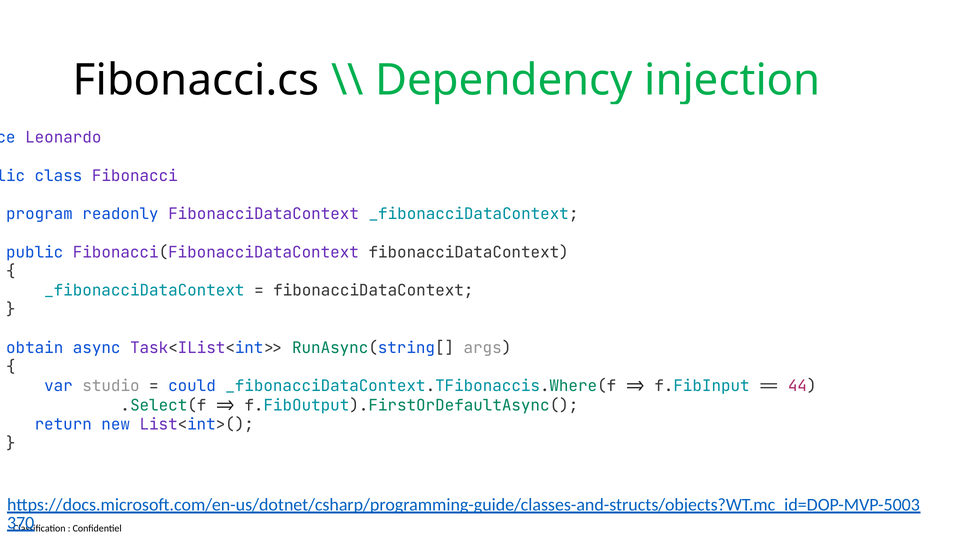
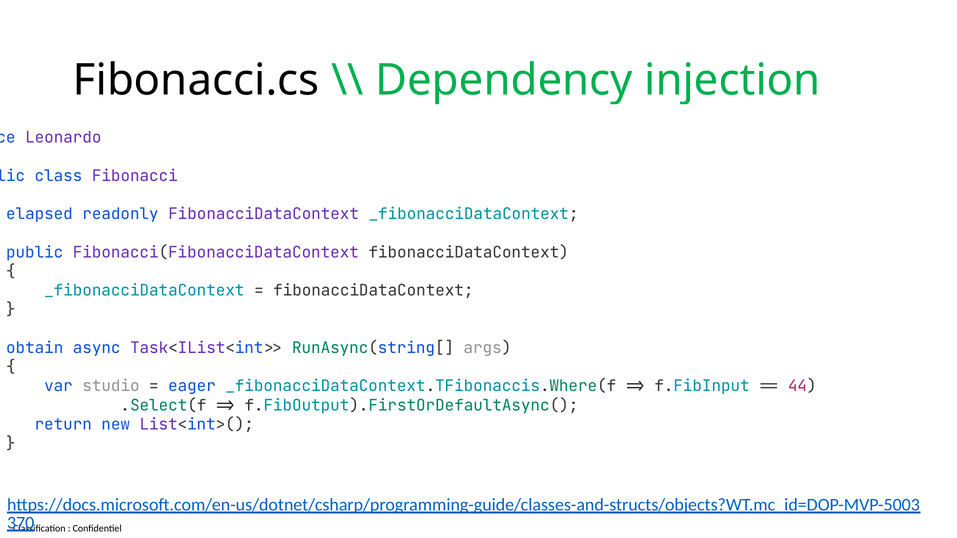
program: program -> elapsed (39, 214)
could: could -> eager (192, 386)
